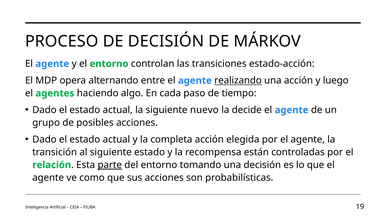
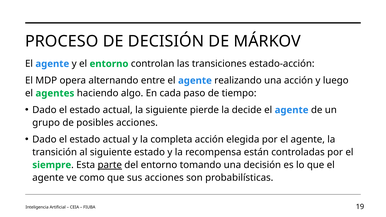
realizando underline: present -> none (238, 81)
nuevo: nuevo -> pierde (204, 110)
relación: relación -> siempre (52, 165)
